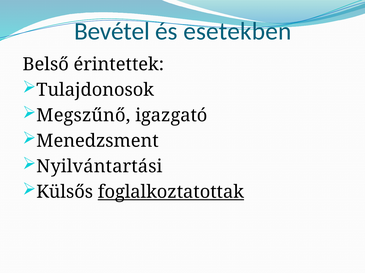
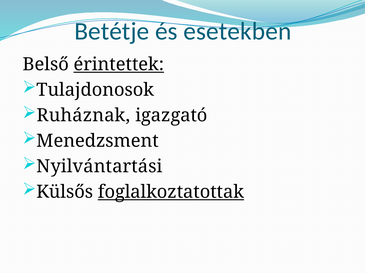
Bevétel: Bevétel -> Betétje (112, 31)
érintettek underline: none -> present (119, 65)
Megszűnő: Megszűnő -> Ruháznak (83, 116)
